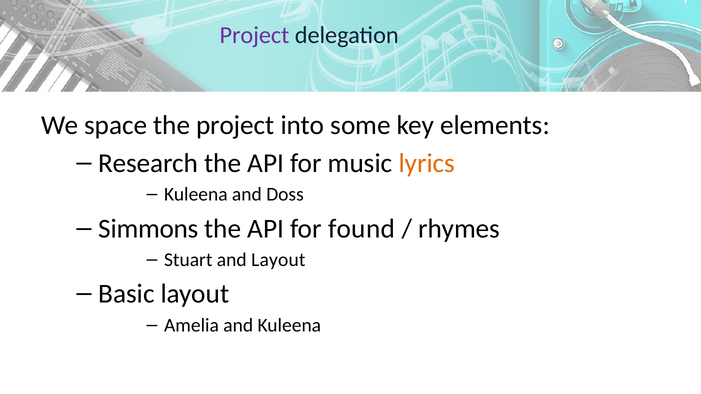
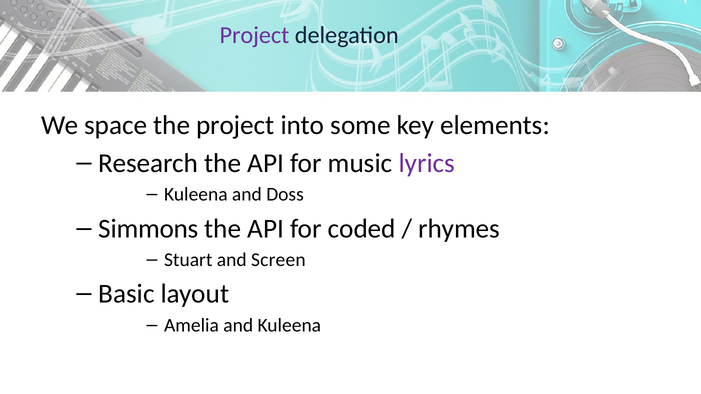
lyrics colour: orange -> purple (427, 163)
found: found -> coded (362, 229)
and Layout: Layout -> Screen (278, 260)
